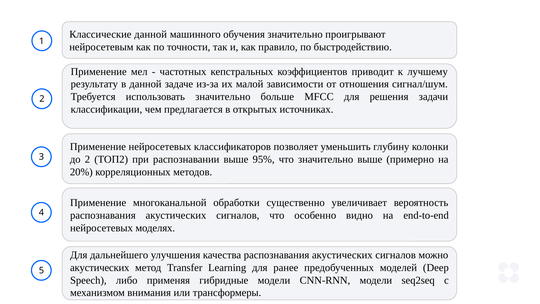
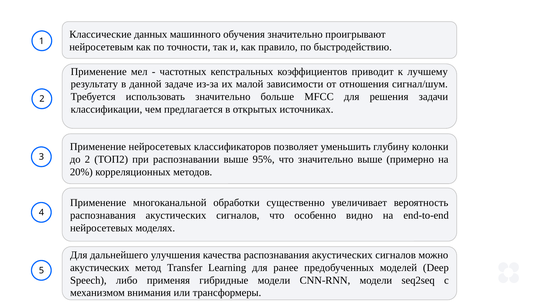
Классические данной: данной -> данных (151, 34)
